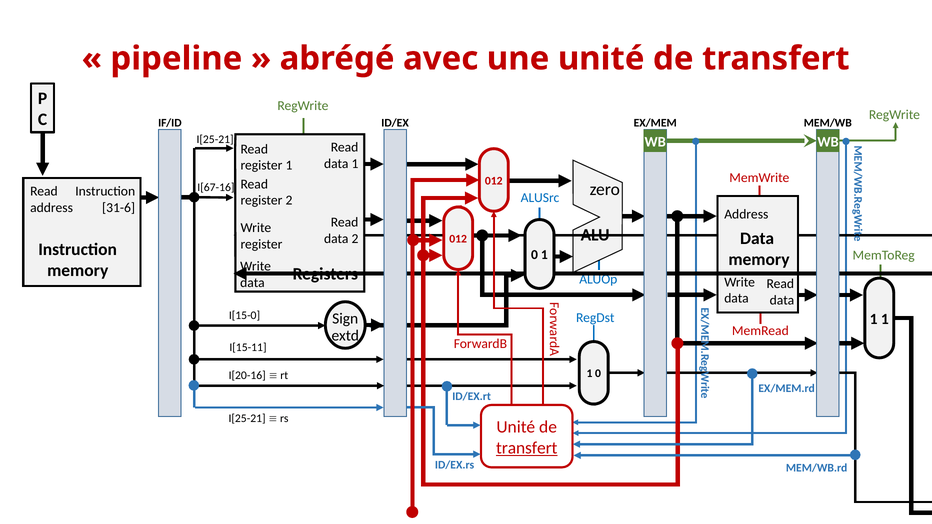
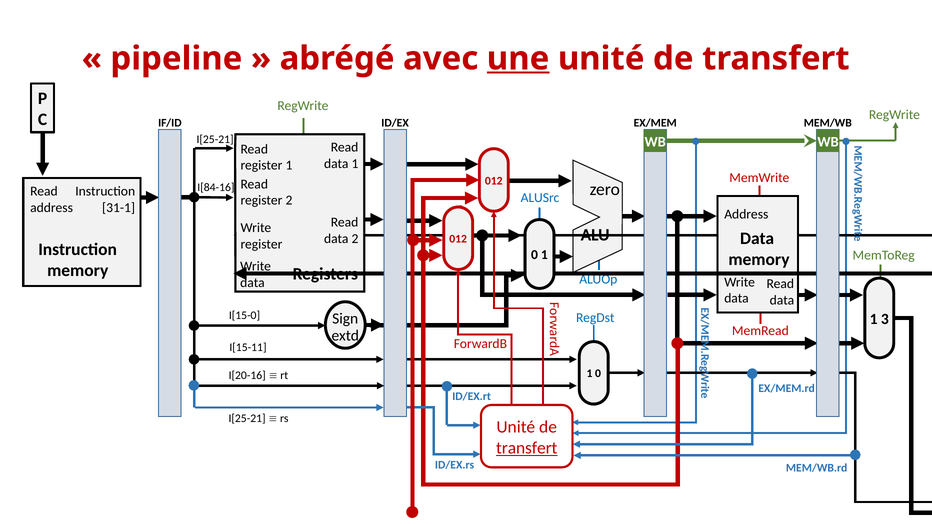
une underline: none -> present (518, 59)
I[67-16: I[67-16 -> I[84-16 (216, 188)
31-6: 31-6 -> 31-1 (119, 208)
1: 1 -> 3 (885, 319)
